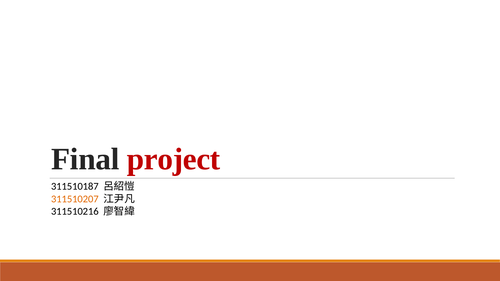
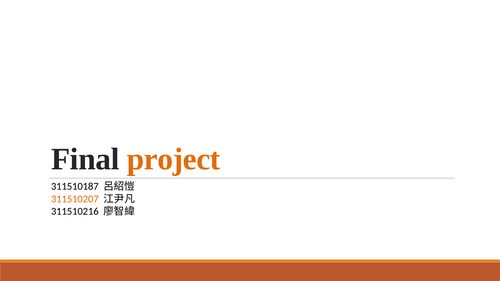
project colour: red -> orange (174, 159)
